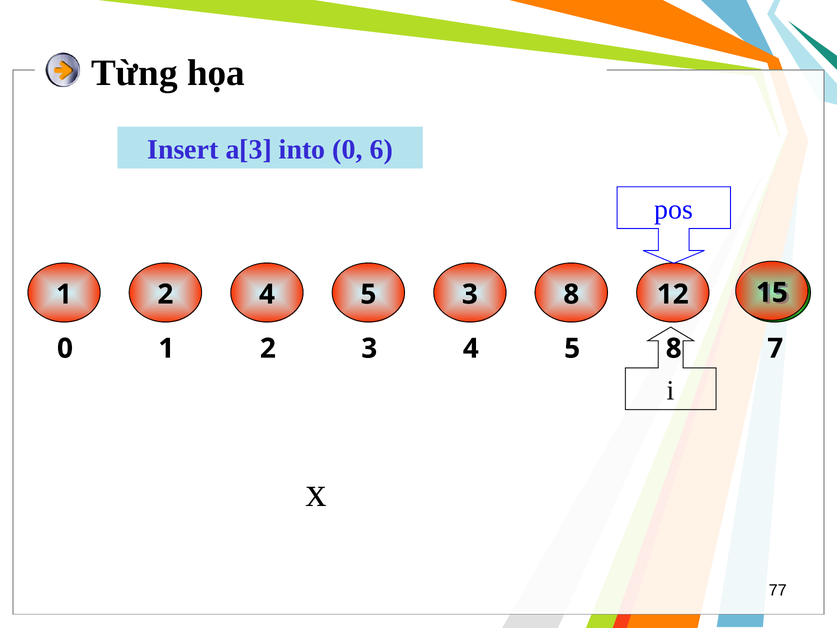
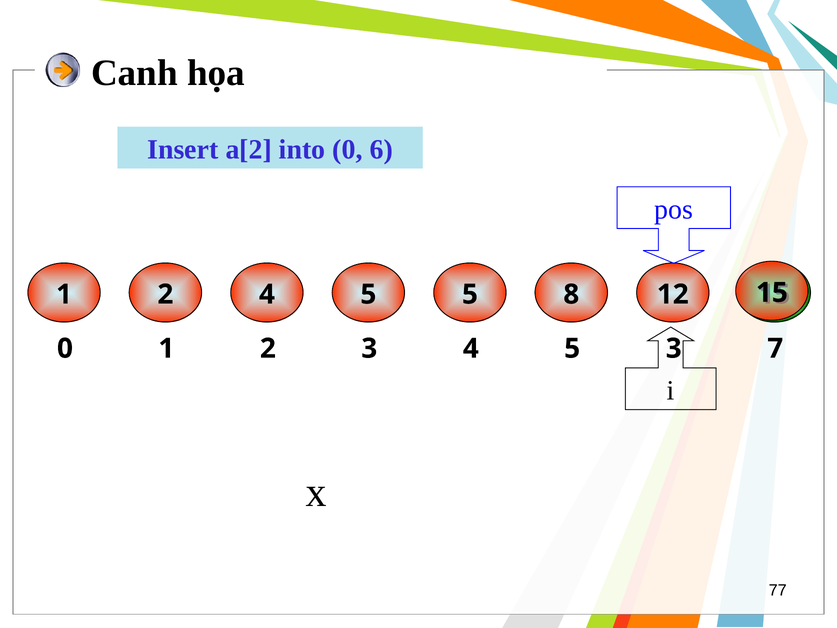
Từng: Từng -> Canh (134, 73)
a[3: a[3 -> a[2 (249, 149)
5 3: 3 -> 5 (470, 294)
5 8: 8 -> 3 (674, 348)
